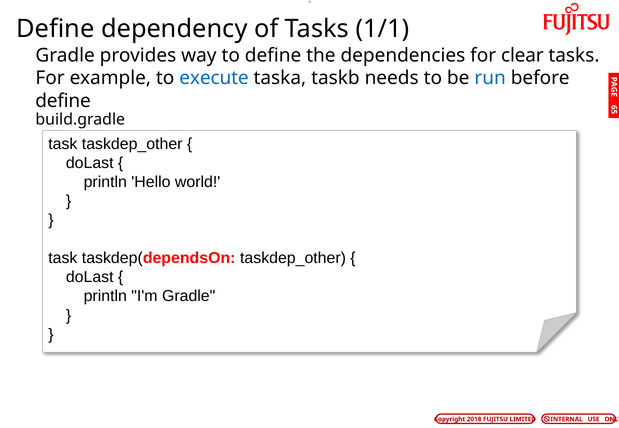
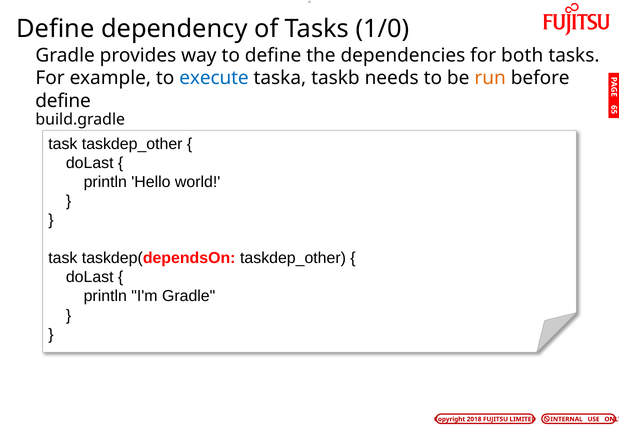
1/1: 1/1 -> 1/0 (383, 29)
clear: clear -> both (522, 55)
run colour: blue -> orange (490, 78)
